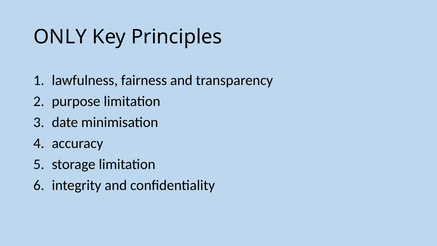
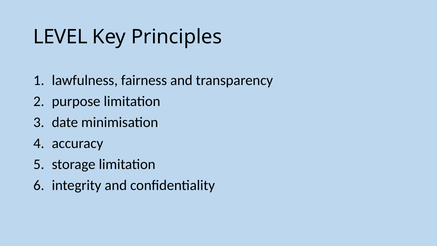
ONLY: ONLY -> LEVEL (60, 37)
